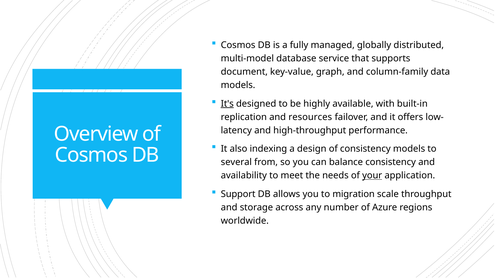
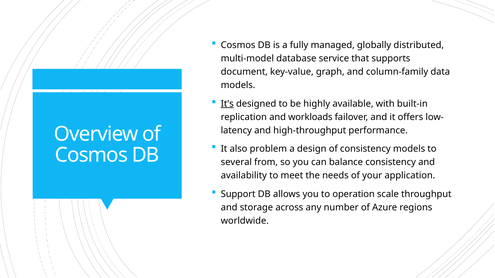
resources: resources -> workloads (310, 117)
indexing: indexing -> problem (268, 149)
your underline: present -> none (372, 176)
migration: migration -> operation (354, 194)
